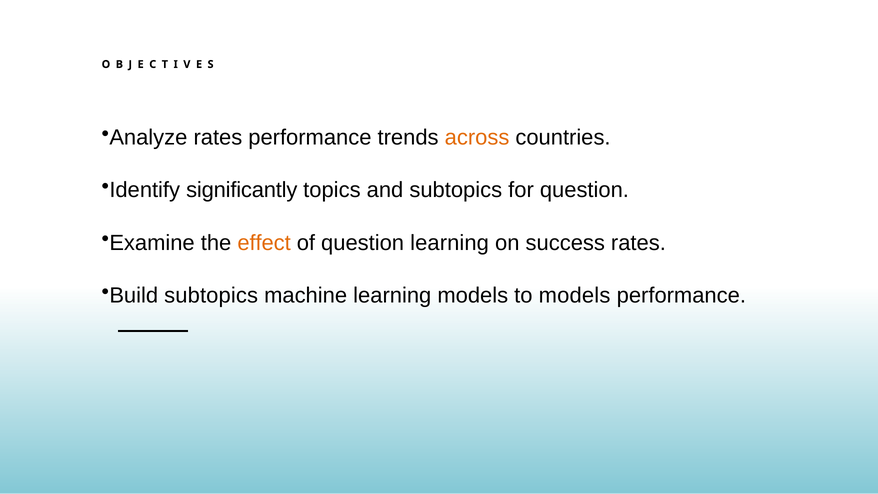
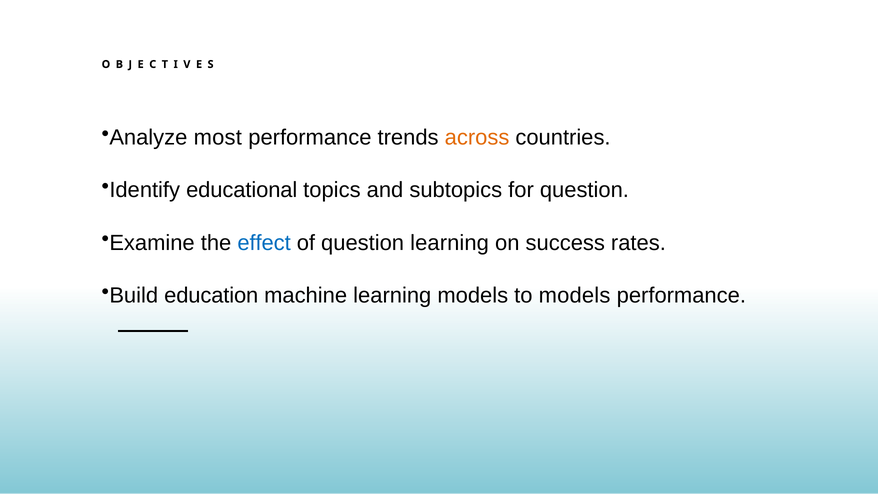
Analyze rates: rates -> most (218, 137)
significantly: significantly -> educational (242, 190)
effect colour: orange -> blue (264, 243)
Build subtopics: subtopics -> education (211, 295)
